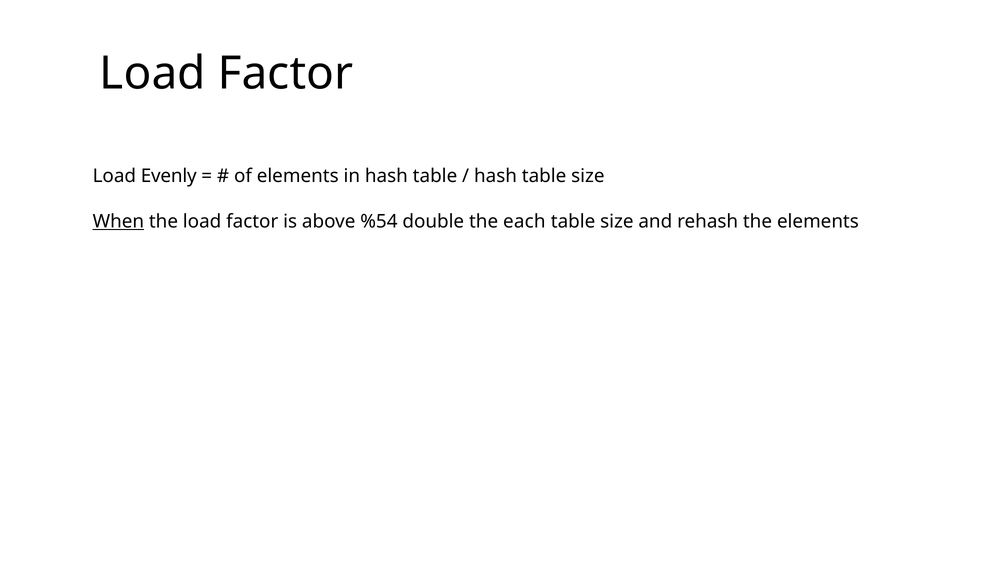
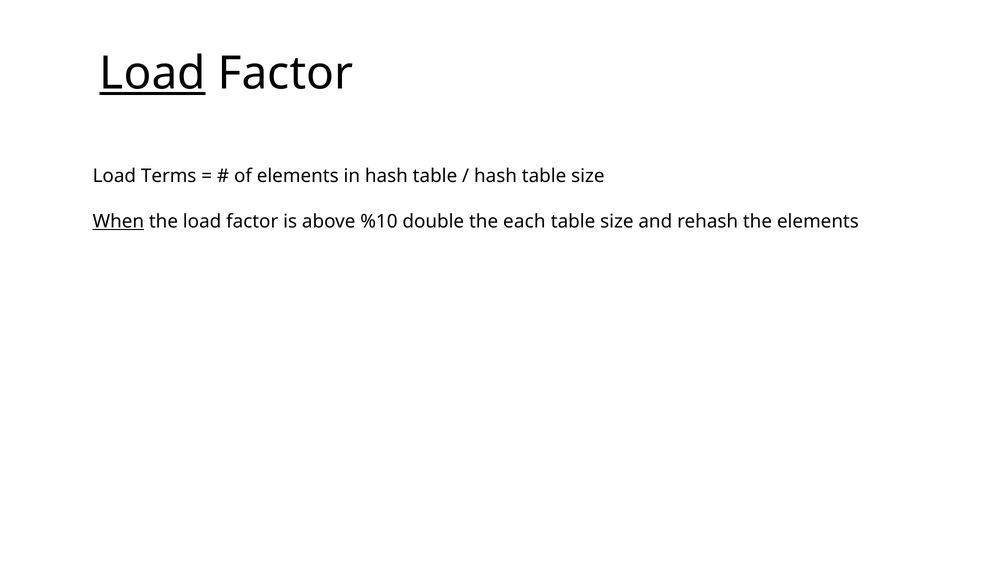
Load underline: none -> present (153, 74)
Evenly: Evenly -> Terms (169, 176)
%54: %54 -> %10 (379, 221)
